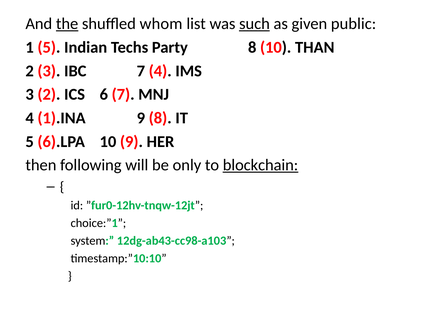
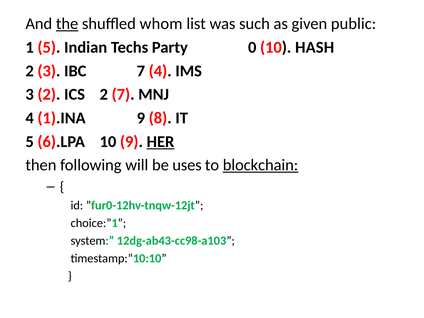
such underline: present -> none (254, 24)
Party 8: 8 -> 0 (252, 47)
THAN: THAN -> HASH (315, 47)
ICS 6: 6 -> 2 (104, 94)
HER underline: none -> present (160, 142)
only: only -> uses (187, 165)
